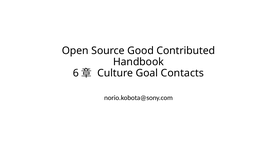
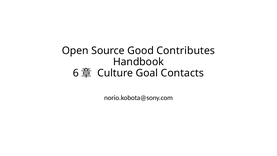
Contributed: Contributed -> Contributes (186, 51)
